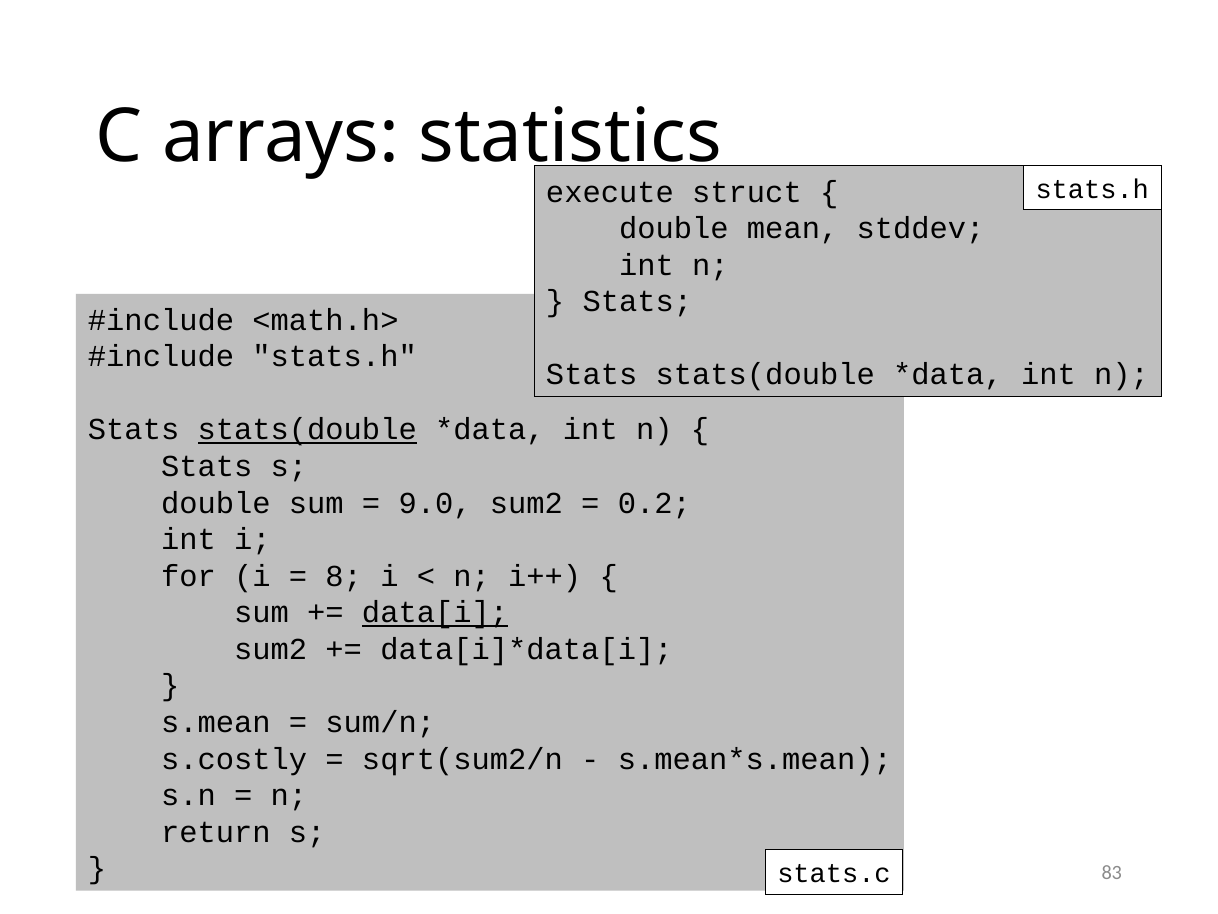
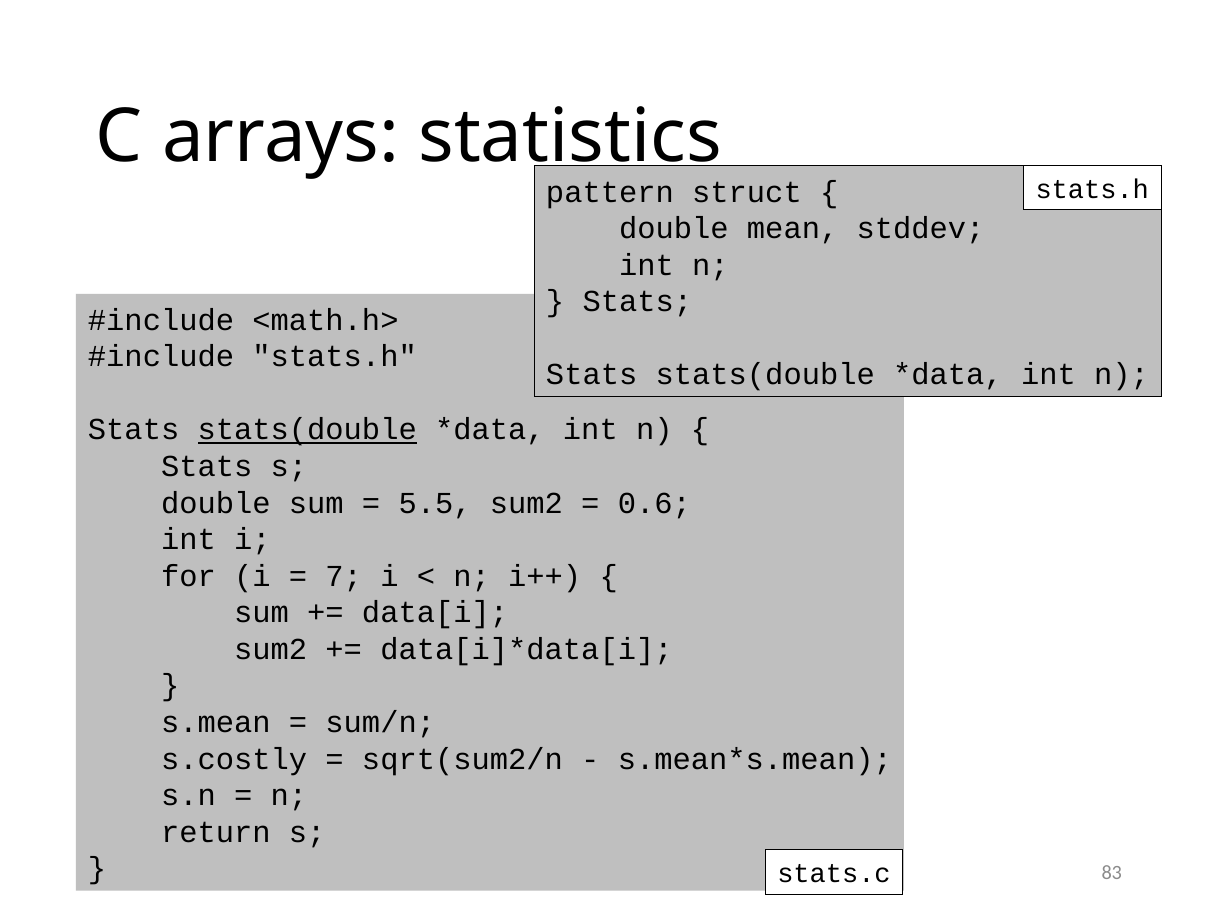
execute: execute -> pattern (610, 192)
9.0: 9.0 -> 5.5 (435, 503)
0.2: 0.2 -> 0.6 (654, 503)
8: 8 -> 7 (344, 576)
data[i underline: present -> none (435, 612)
